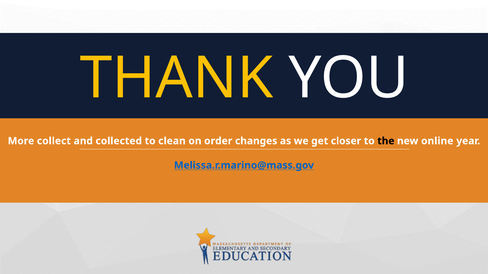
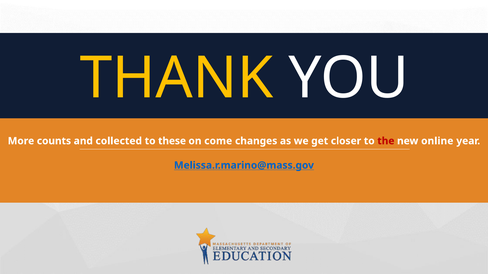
collect: collect -> counts (54, 141)
clean: clean -> these (172, 141)
order: order -> come (218, 141)
the colour: black -> red (386, 141)
